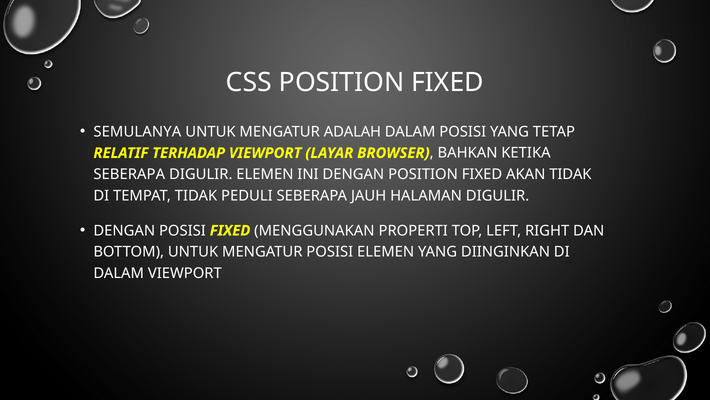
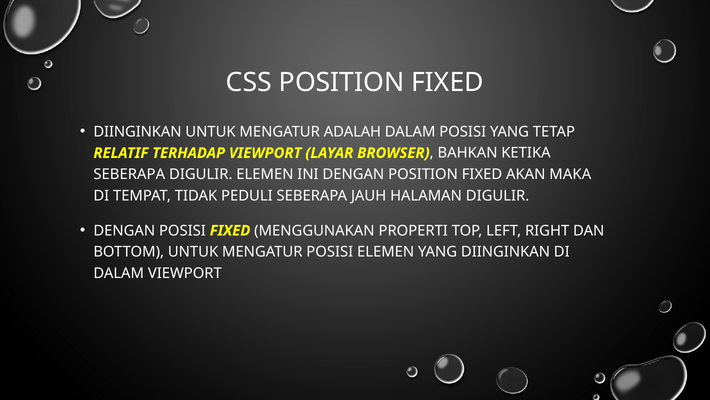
SEMULANYA: SEMULANYA -> DIINGINKAN (137, 132)
AKAN TIDAK: TIDAK -> MAKA (570, 174)
